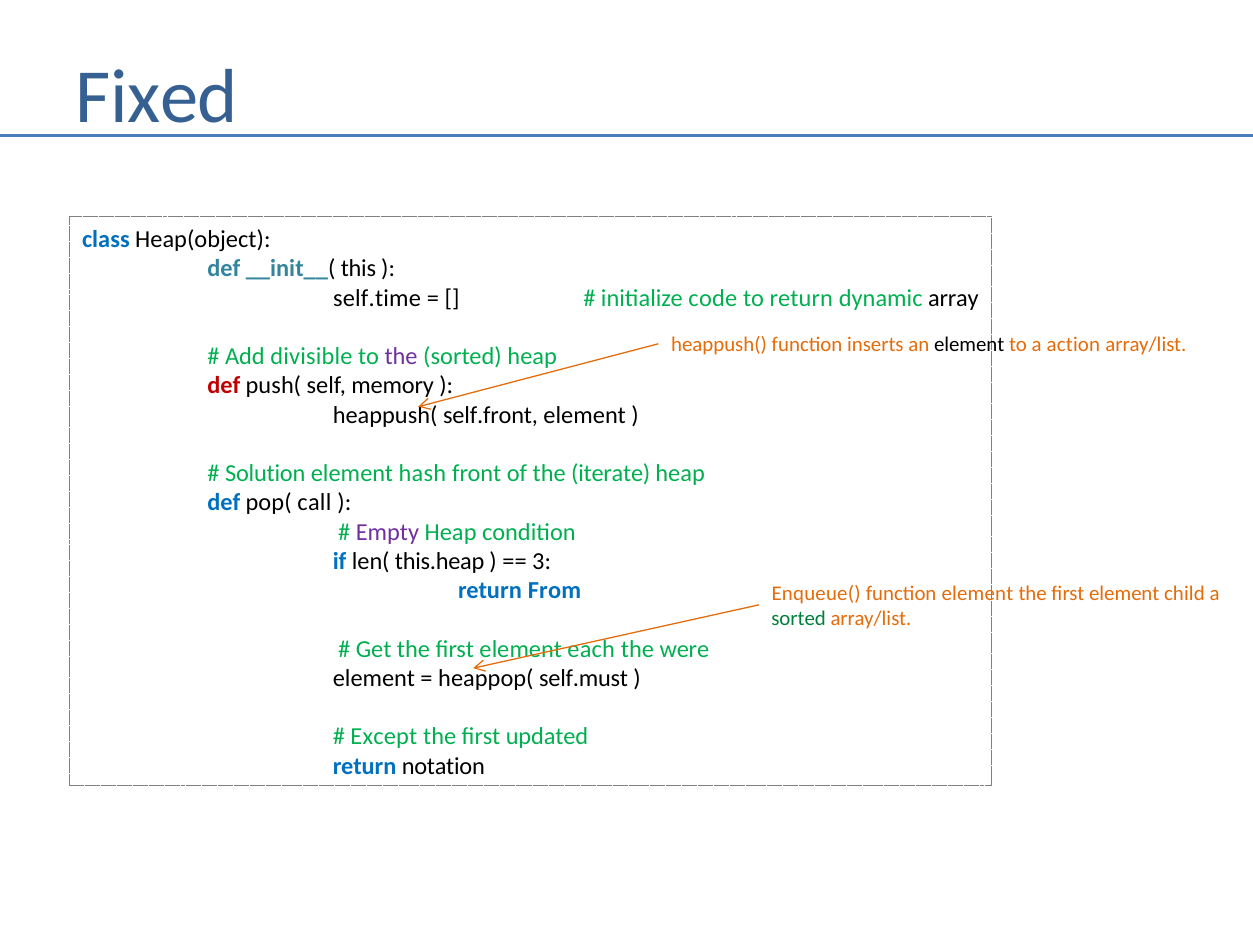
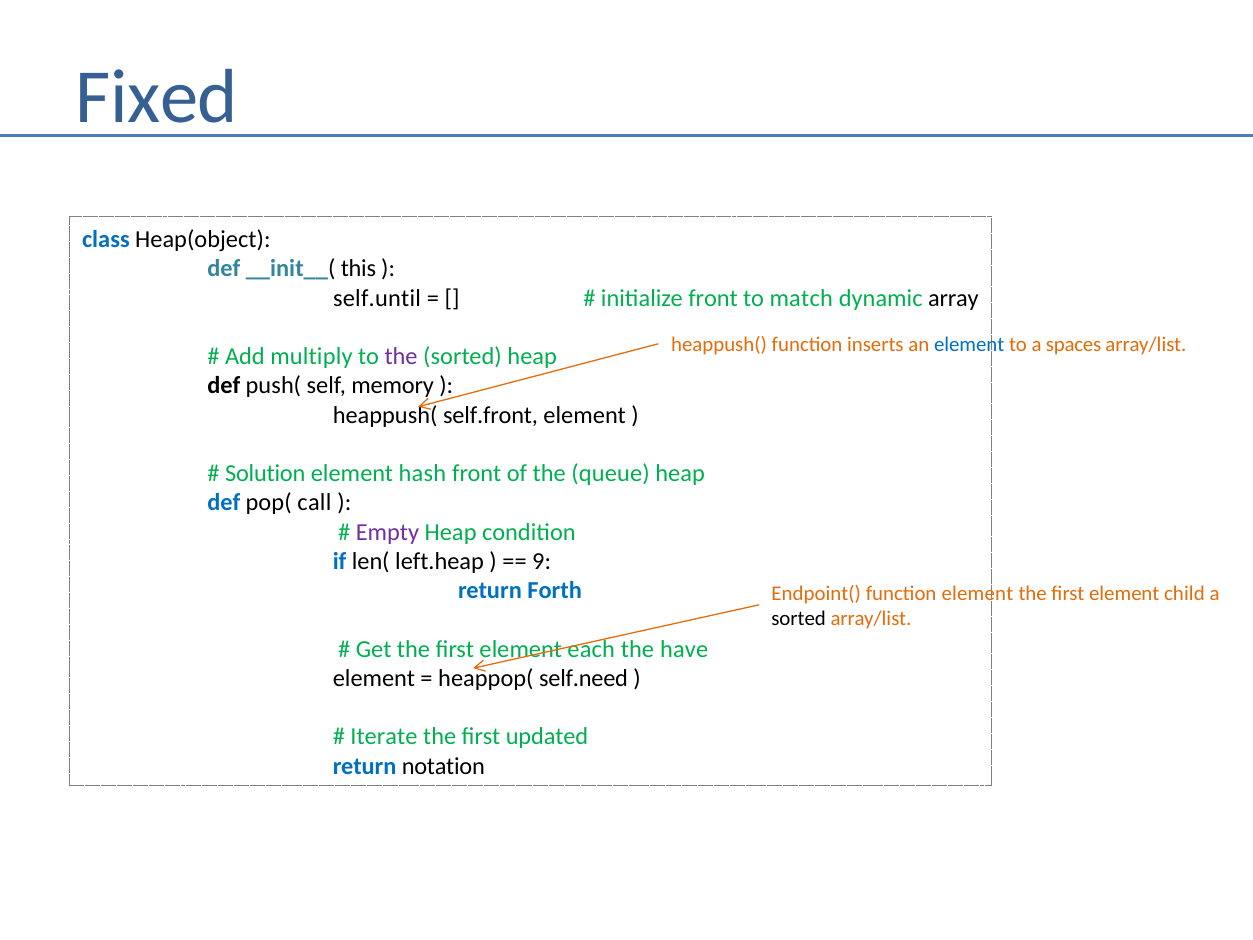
self.time: self.time -> self.until (377, 298)
initialize code: code -> front (713, 298)
to return: return -> match (801, 298)
element colour: black -> blue (969, 345)
action: action -> spaces (1074, 345)
divisible: divisible -> multiply (311, 356)
def colour: red -> black (224, 386)
iterate: iterate -> queue (611, 473)
this.heap: this.heap -> left.heap (440, 561)
3: 3 -> 9 (542, 561)
From: From -> Forth (555, 590)
Enqueue(: Enqueue( -> Endpoint( (816, 594)
sorted colour: green -> black (799, 619)
were: were -> have (684, 649)
self.must: self.must -> self.need (584, 678)
Except: Except -> Iterate (384, 737)
